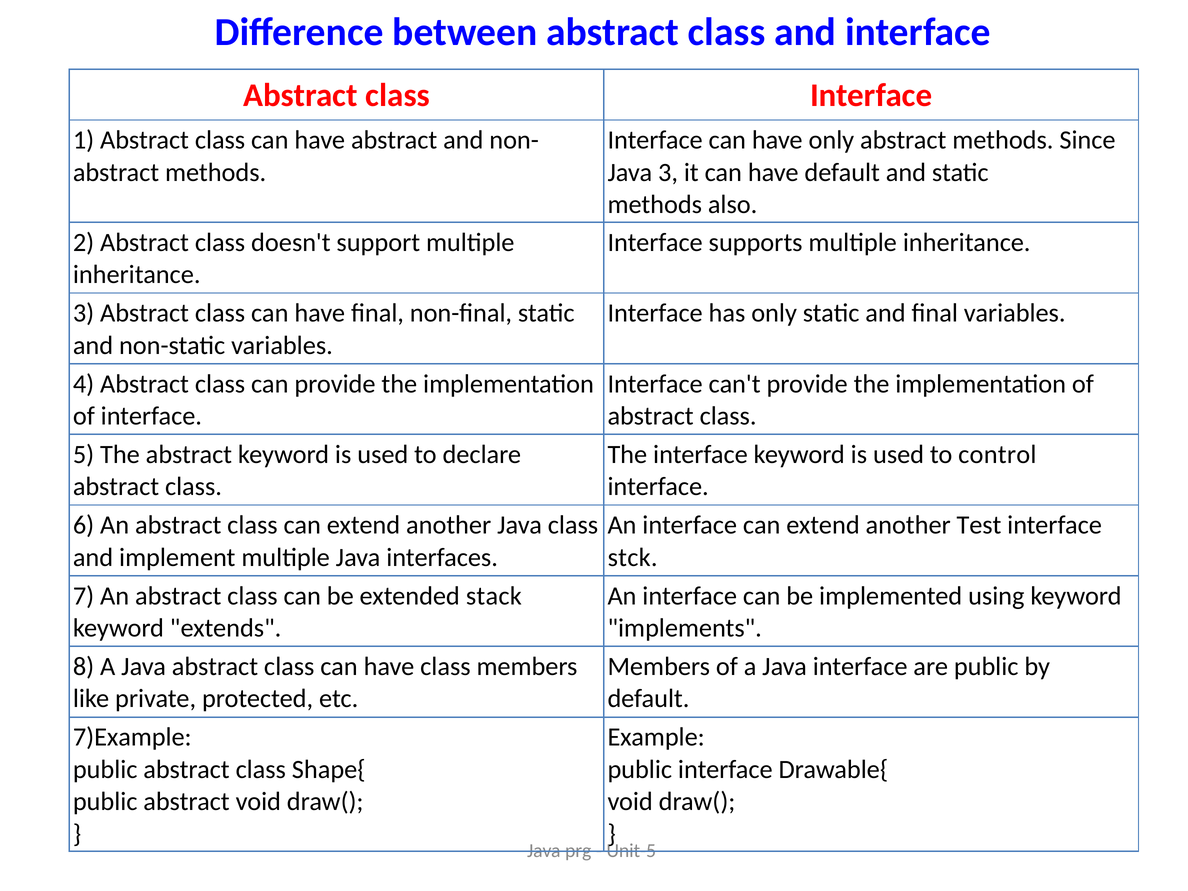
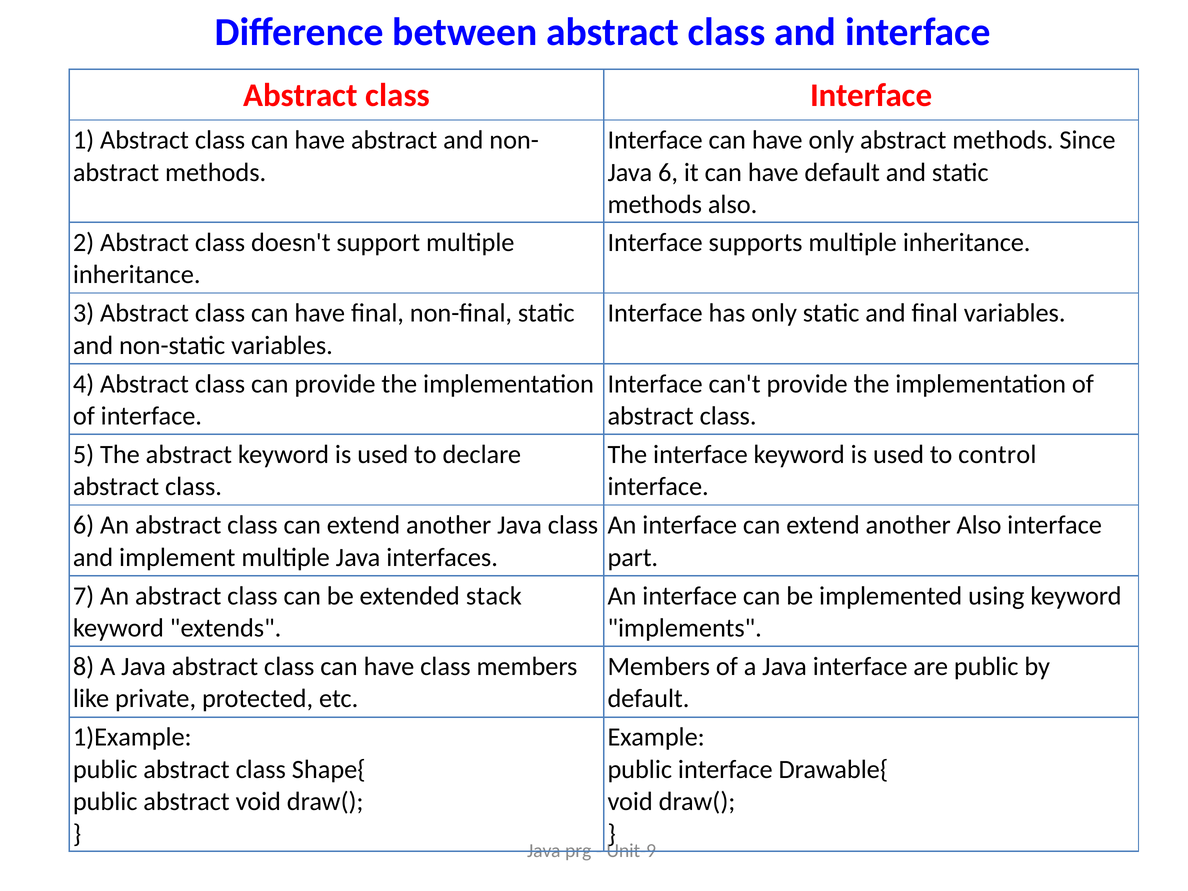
Java 3: 3 -> 6 (668, 172)
another Test: Test -> Also (979, 525)
stck: stck -> part (633, 557)
7)Example: 7)Example -> 1)Example (132, 737)
Unit-5: Unit-5 -> Unit-9 (631, 851)
